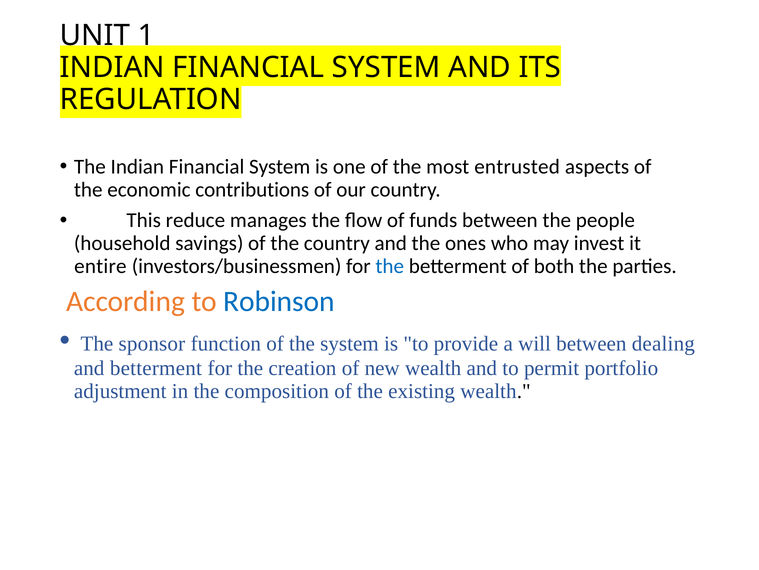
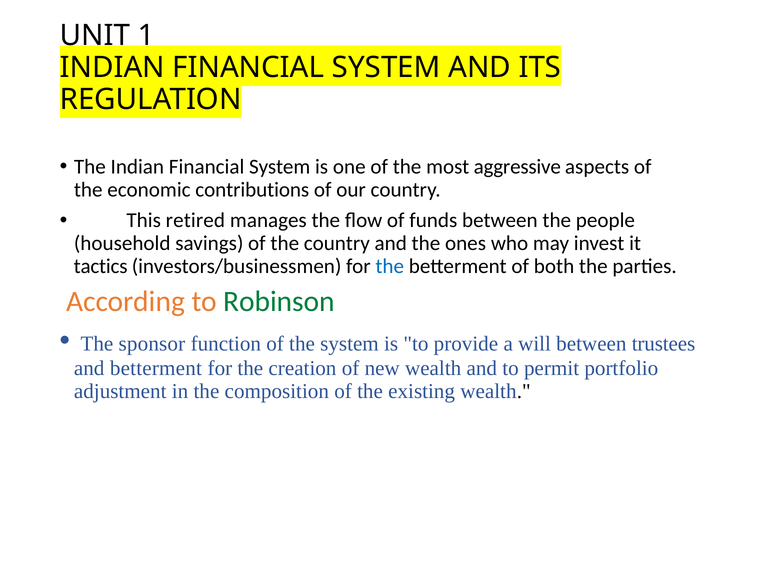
entrusted: entrusted -> aggressive (517, 167)
reduce: reduce -> retired (195, 220)
entire: entire -> tactics (101, 266)
Robinson colour: blue -> green (279, 301)
dealing: dealing -> trustees (663, 343)
